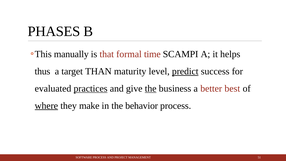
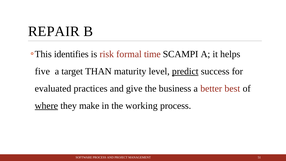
PHASES: PHASES -> REPAIR (54, 31)
manually: manually -> identifies (71, 54)
that: that -> risk (107, 54)
thus: thus -> five (42, 71)
practices underline: present -> none (91, 88)
the underline: present -> none (151, 88)
behavior: behavior -> working (142, 106)
